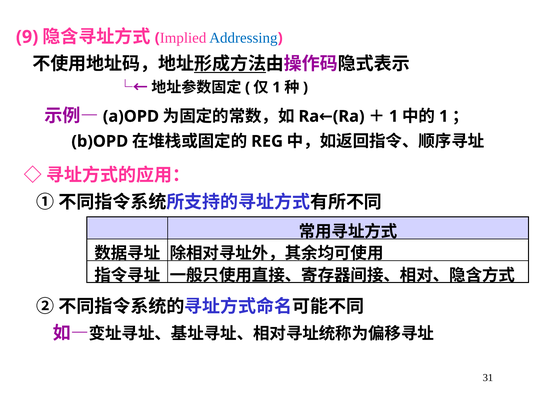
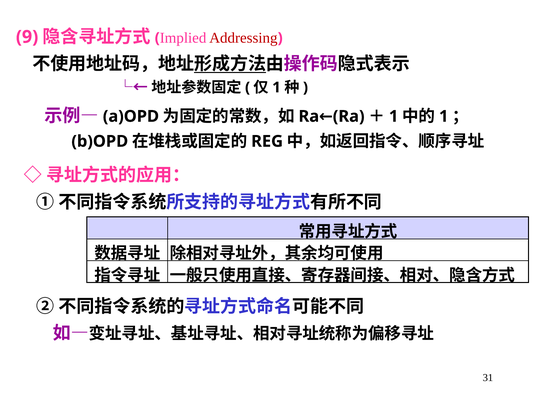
Addressing colour: blue -> red (243, 38)
